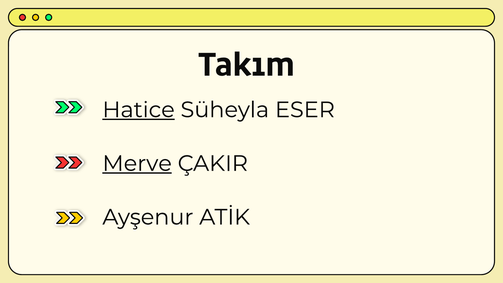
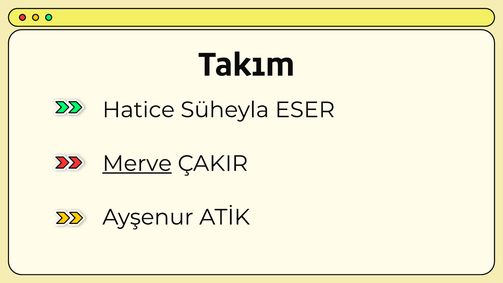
Hatice underline: present -> none (139, 110)
